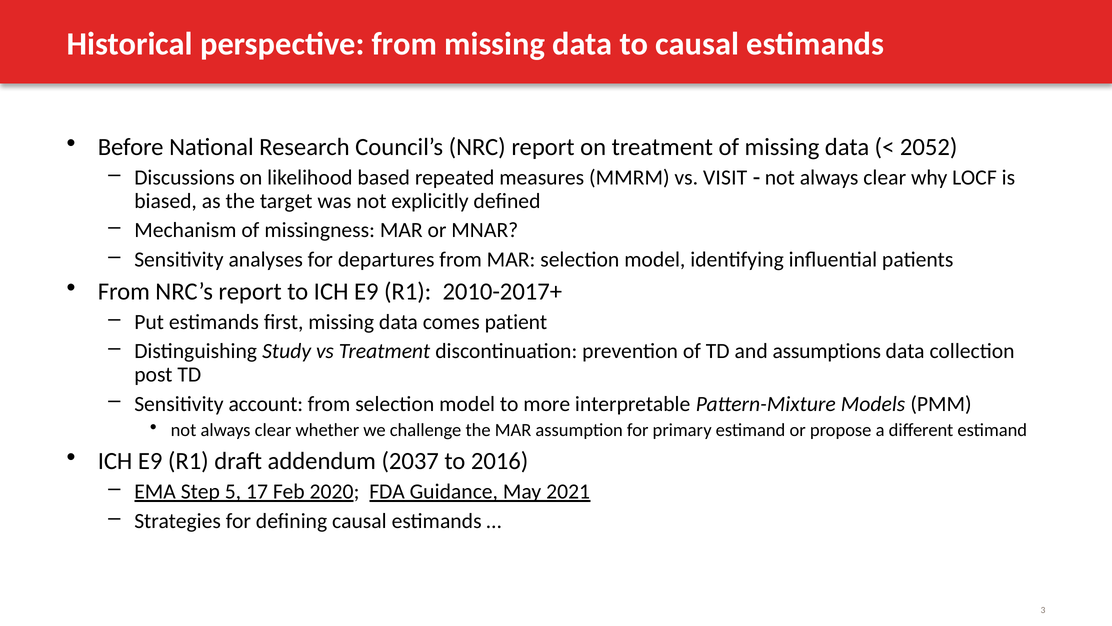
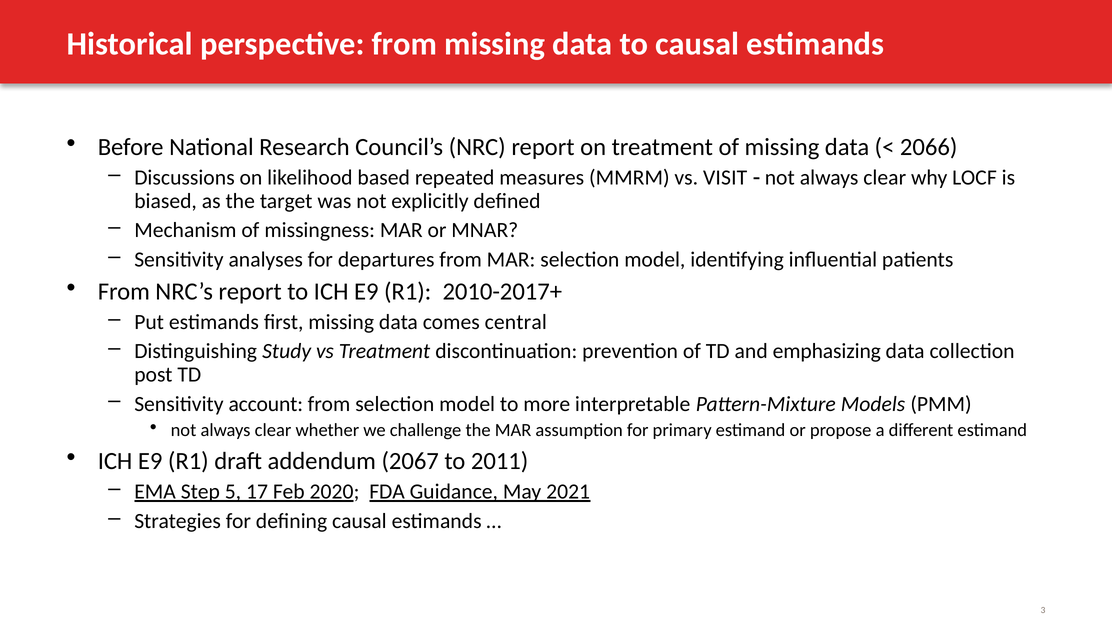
2052: 2052 -> 2066 (929, 147)
patient: patient -> central (516, 322)
assumptions: assumptions -> emphasizing (827, 351)
2037: 2037 -> 2067 (410, 461)
2016: 2016 -> 2011 (500, 461)
